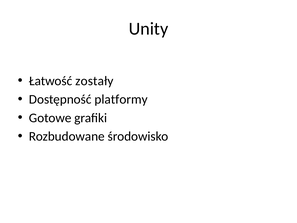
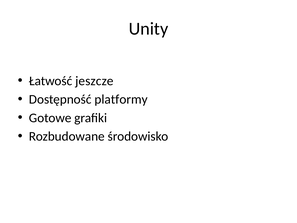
zostały: zostały -> jeszcze (94, 81)
